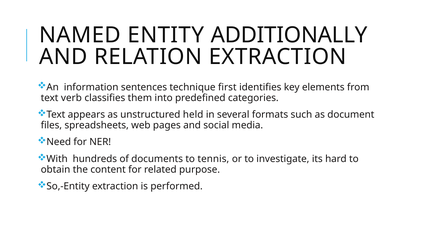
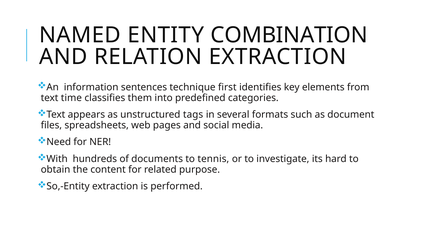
ADDITIONALLY: ADDITIONALLY -> COMBINATION (289, 35)
verb: verb -> time (71, 98)
held: held -> tags (193, 115)
